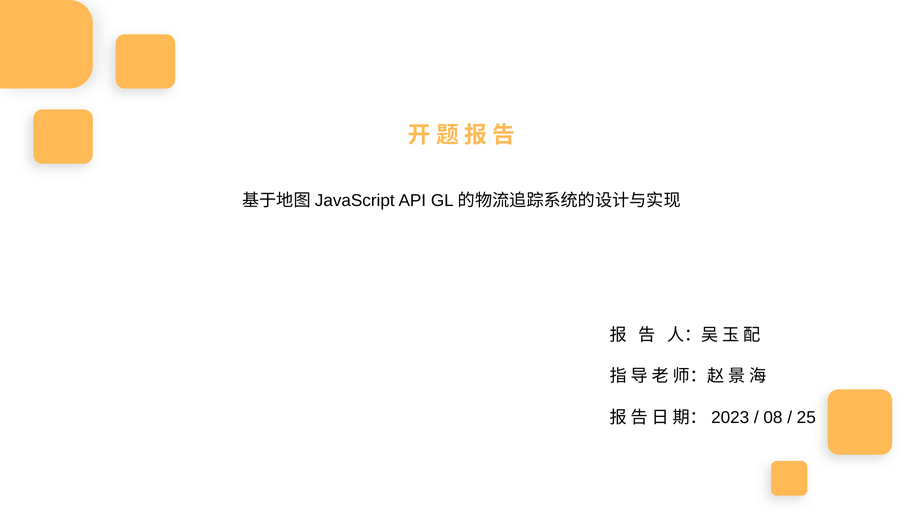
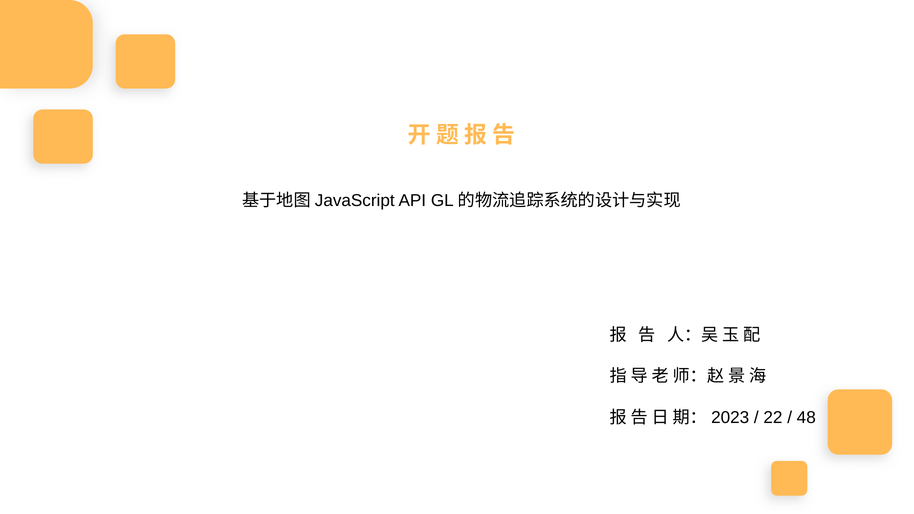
08: 08 -> 22 (773, 417)
25: 25 -> 48 (806, 417)
